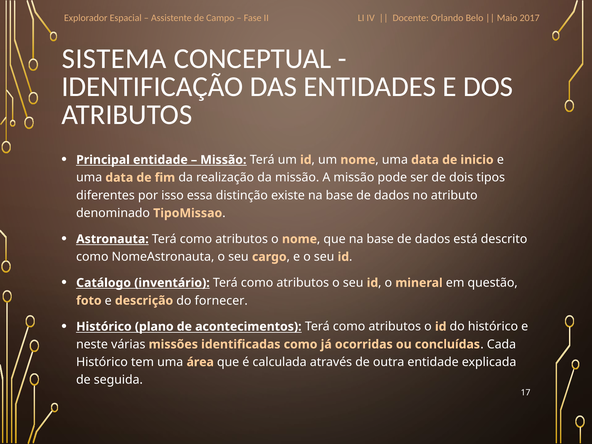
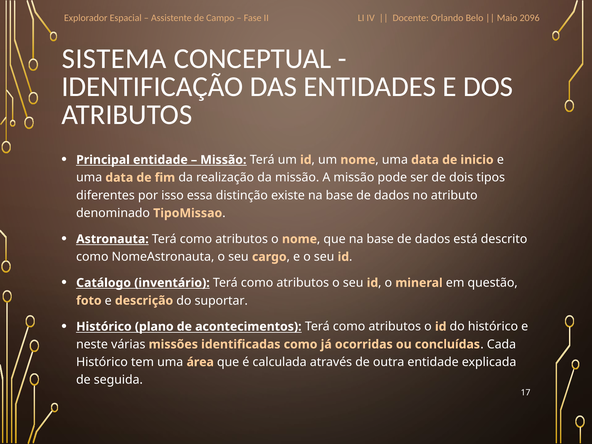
2017: 2017 -> 2096 (530, 18)
fornecer: fornecer -> suportar (221, 301)
